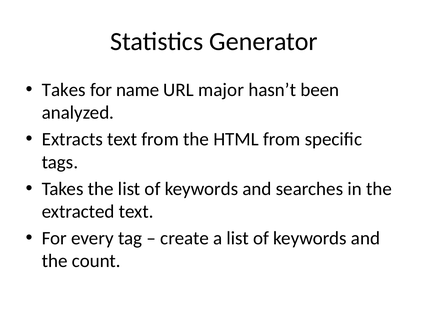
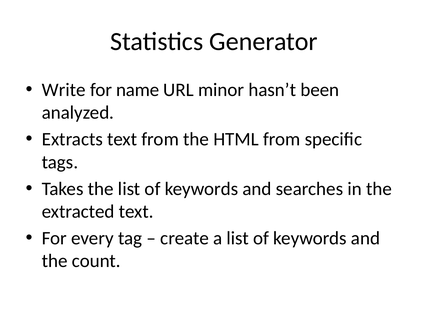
Takes: Takes -> Write (64, 90)
major: major -> minor (221, 90)
